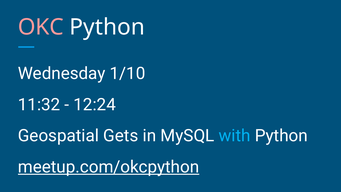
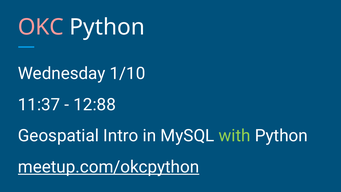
11:32: 11:32 -> 11:37 (39, 105)
12:24: 12:24 -> 12:88 (95, 105)
Gets: Gets -> Intro (121, 136)
with colour: light blue -> light green (235, 136)
